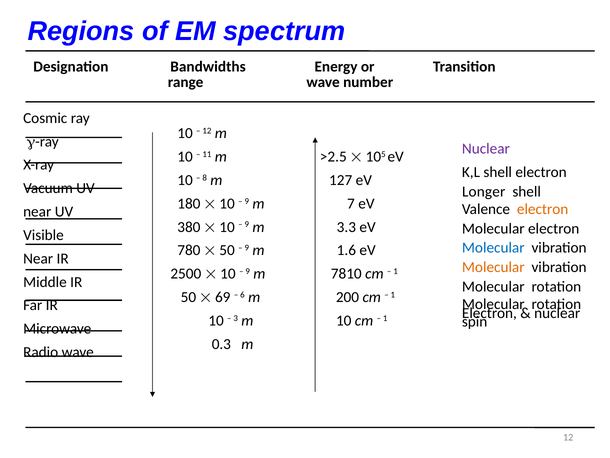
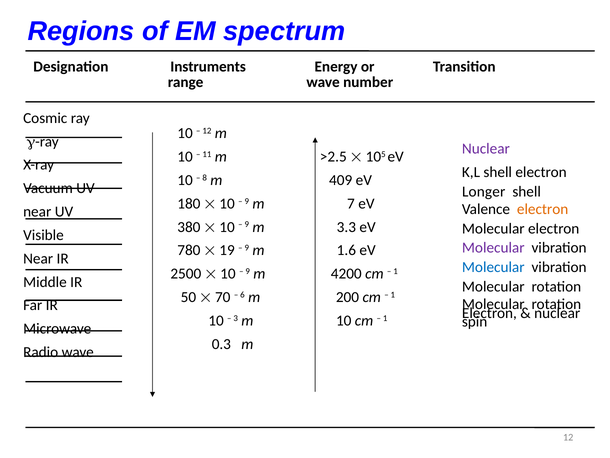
Bandwidths: Bandwidths -> Instruments (208, 66)
127: 127 -> 409 (341, 180)
Molecular colour: blue -> purple (493, 248)
50: 50 -> 19 (227, 250)
Molecular colour: orange -> blue (493, 267)
7810: 7810 -> 4200 (346, 274)
69: 69 -> 70 (223, 297)
